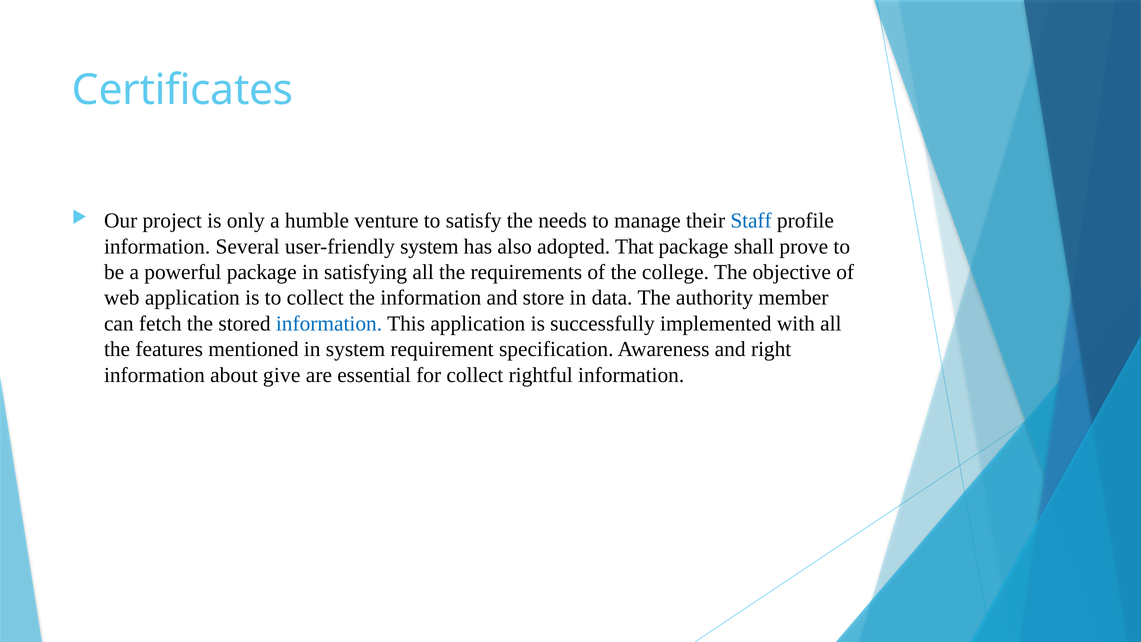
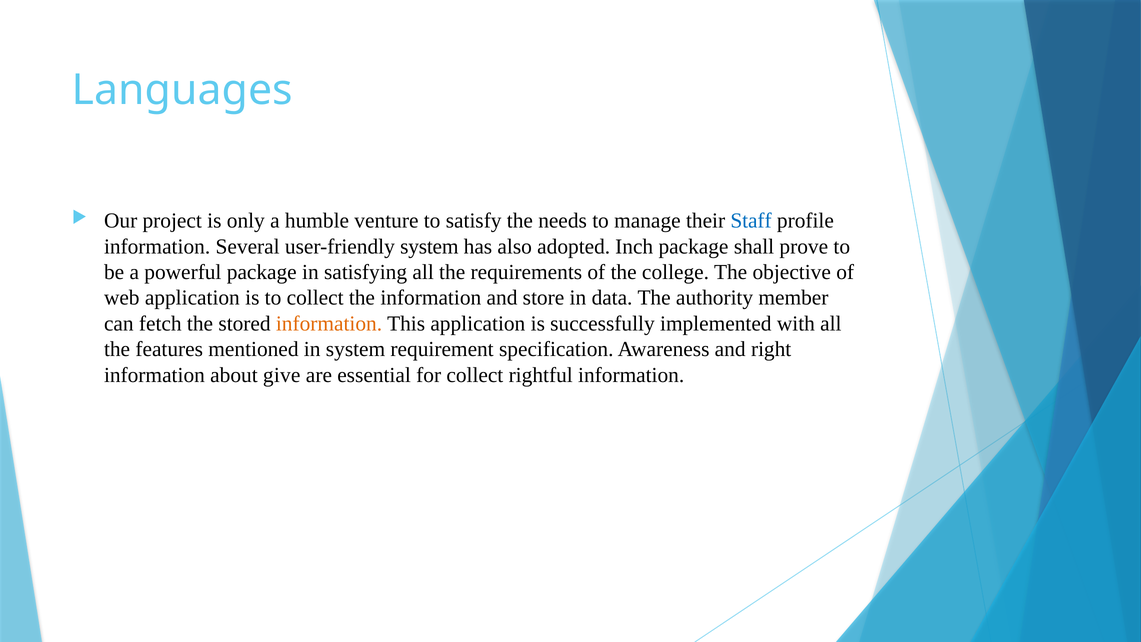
Certificates: Certificates -> Languages (182, 90)
That: That -> Inch (634, 246)
information colour: blue -> orange (329, 324)
